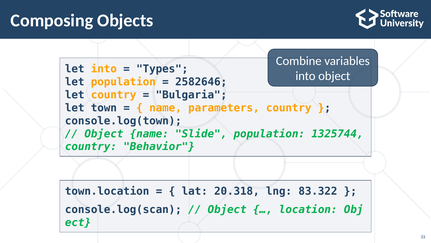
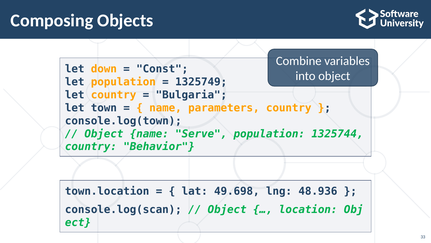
let into: into -> down (104, 69)
Types: Types -> Const (162, 69)
2582646: 2582646 -> 1325749 (201, 82)
Slide: Slide -> Serve (201, 133)
20.318: 20.318 -> 49.698 (237, 191)
83.322: 83.322 -> 48.936 (318, 191)
